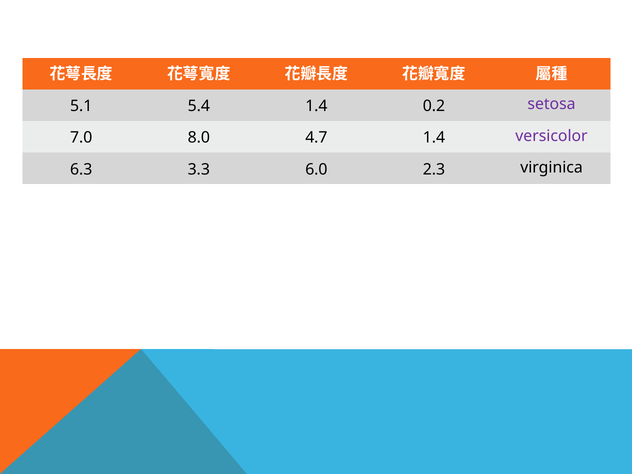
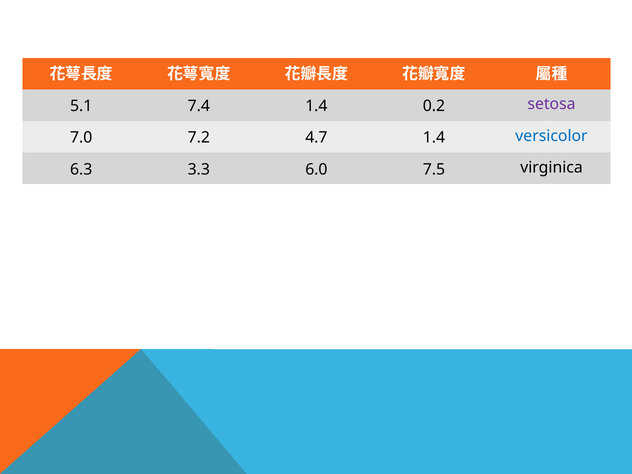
5.4: 5.4 -> 7.4 (199, 106)
8.0: 8.0 -> 7.2 (199, 138)
versicolor colour: purple -> blue (551, 136)
2.3: 2.3 -> 7.5 (434, 169)
